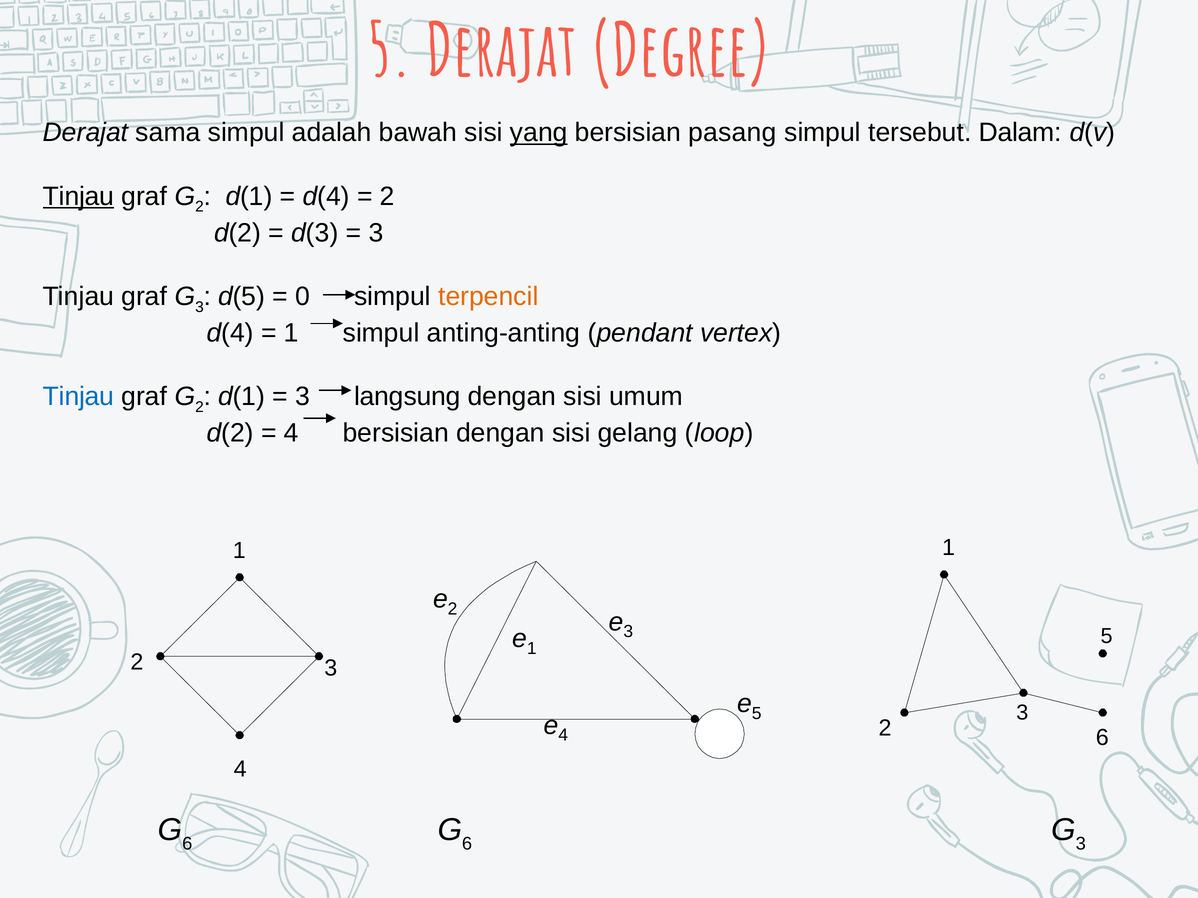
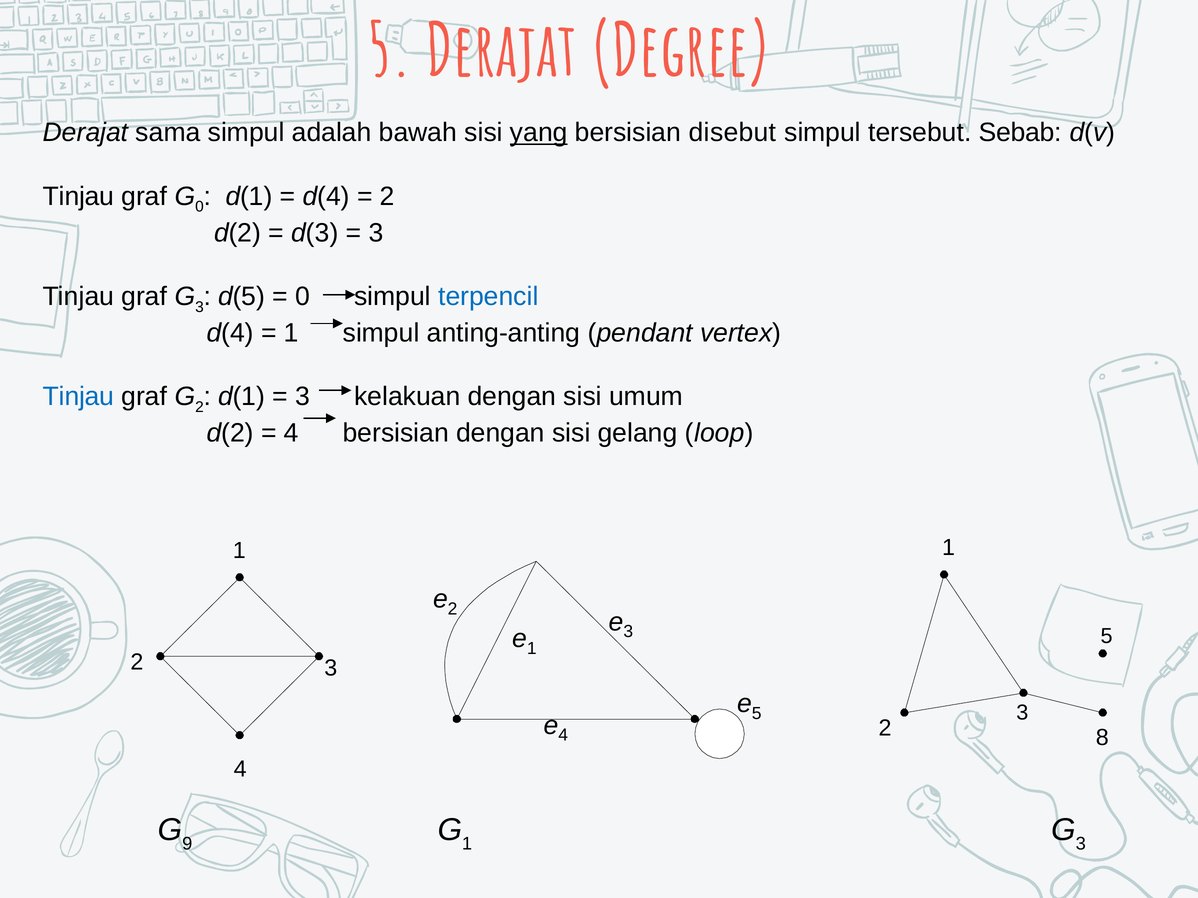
pasang: pasang -> disebut (733, 133)
Dalam: Dalam -> Sebab (1020, 133)
Tinjau underline: present -> none (79, 197)
2: 2 -> 0 (199, 207)
terpencil colour: orange -> blue (488, 297)
langsung: langsung -> kelakuan (407, 397)
2 6: 6 -> 8 (1102, 738)
6: 6 -> 9 (187, 844)
6: 6 -> 1 (467, 844)
